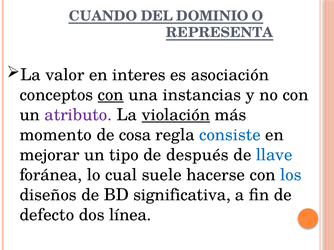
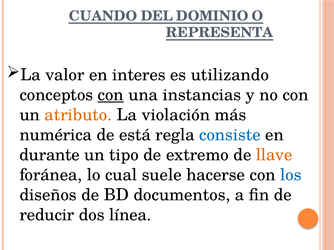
asociación: asociación -> utilizando (230, 75)
atributo colour: purple -> orange (78, 115)
violación underline: present -> none (176, 115)
momento: momento -> numérica (56, 135)
cosa: cosa -> está (135, 135)
mejorar: mejorar -> durante (50, 155)
después: después -> extremo (197, 155)
llave colour: blue -> orange (274, 155)
significativa: significativa -> documentos (182, 195)
defecto: defecto -> reducir (47, 215)
